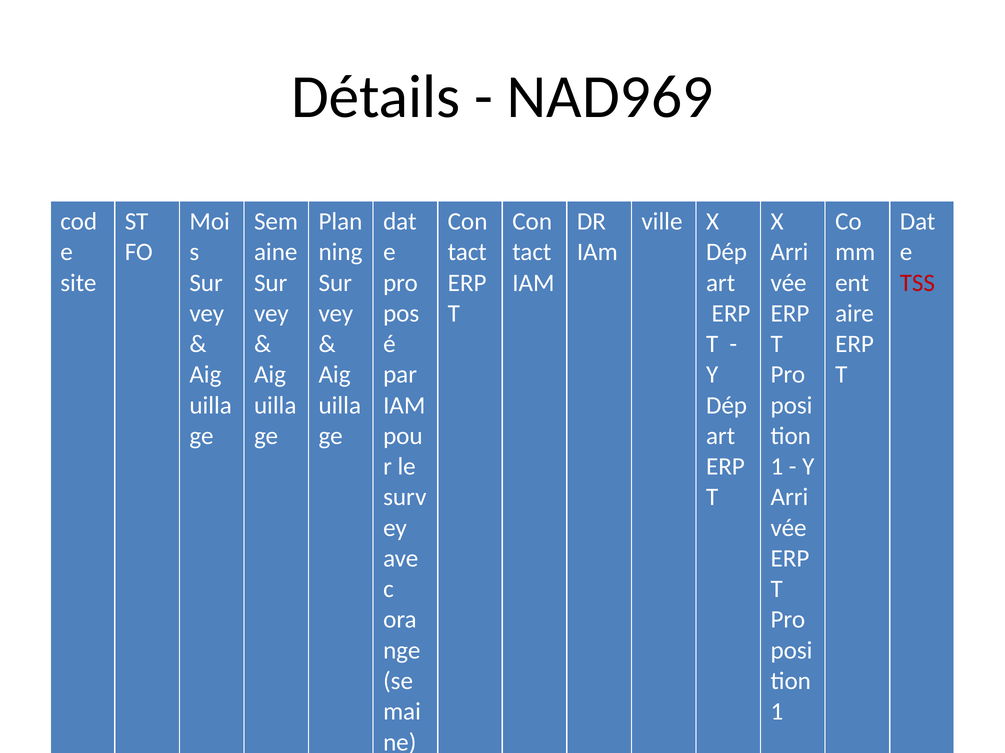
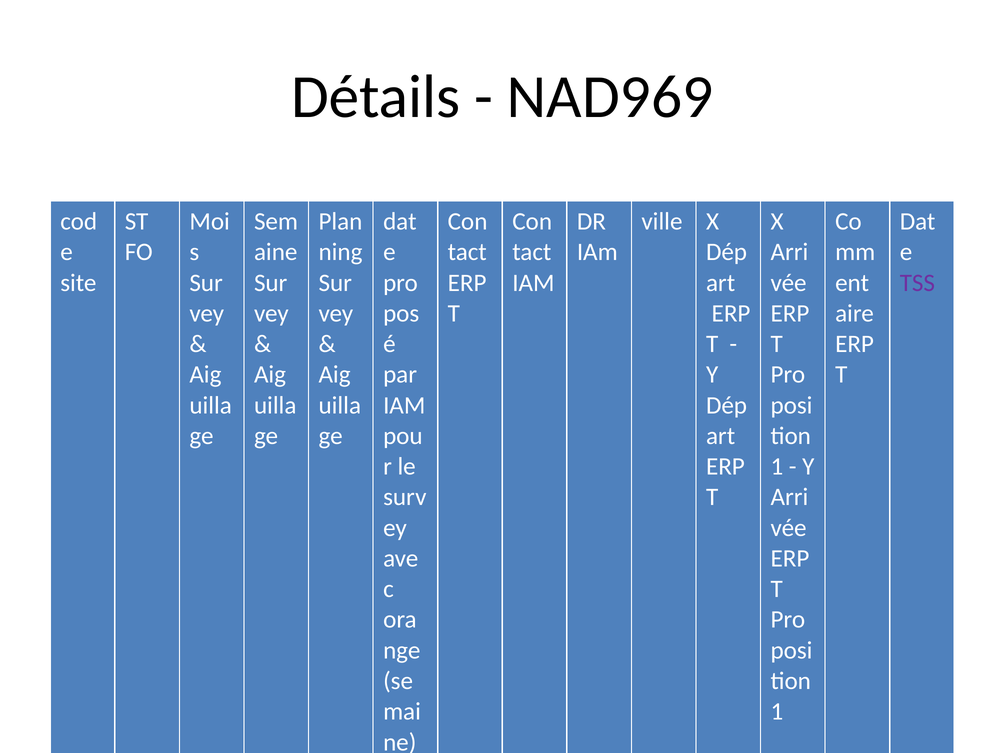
TSS colour: red -> purple (917, 283)
